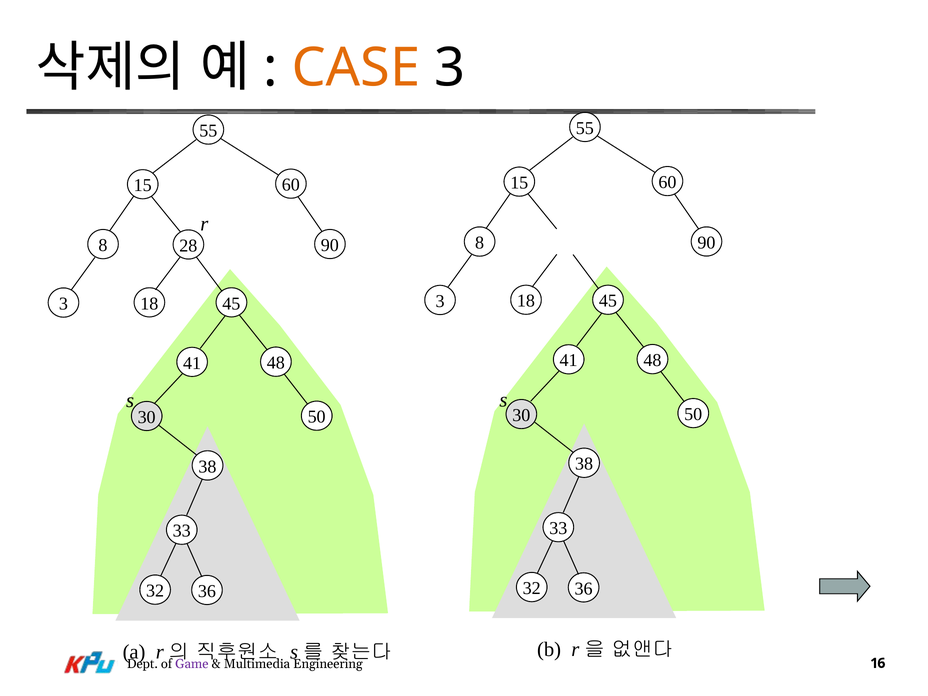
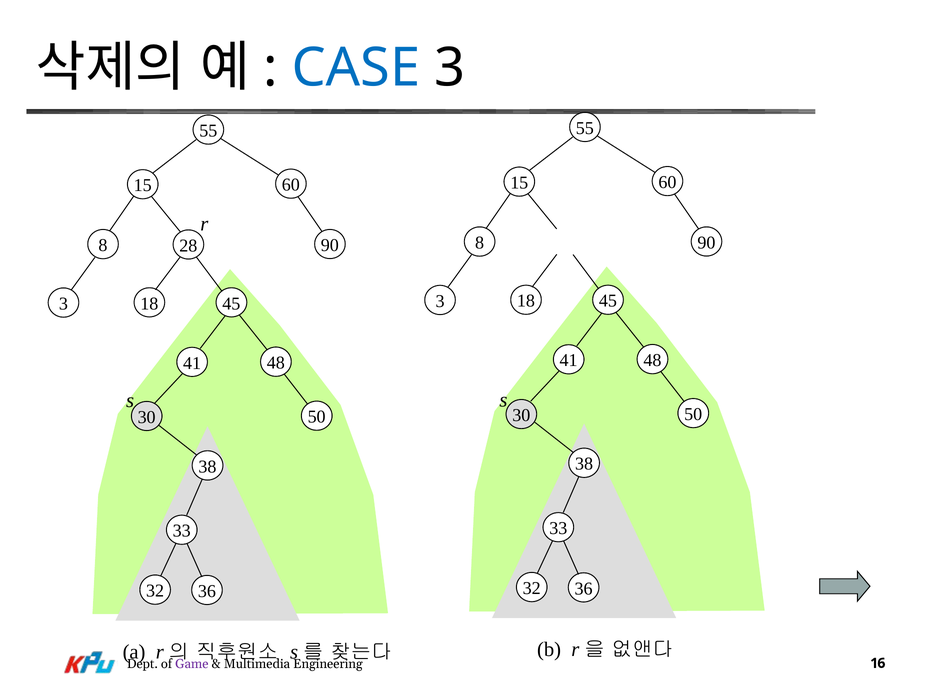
CASE colour: orange -> blue (356, 68)
